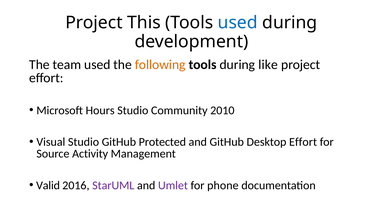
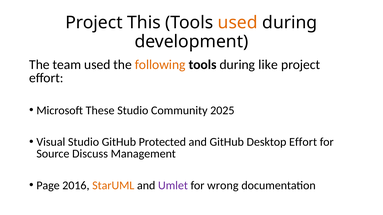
used colour: blue -> orange (238, 23)
Hours: Hours -> These (100, 111)
2010: 2010 -> 2025 (222, 111)
Activity: Activity -> Discuss (90, 154)
Valid: Valid -> Page (48, 186)
StarUML colour: purple -> orange (113, 186)
phone: phone -> wrong (223, 186)
